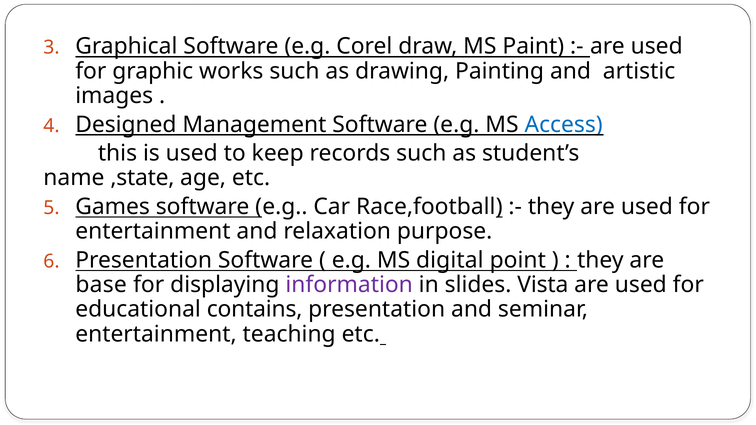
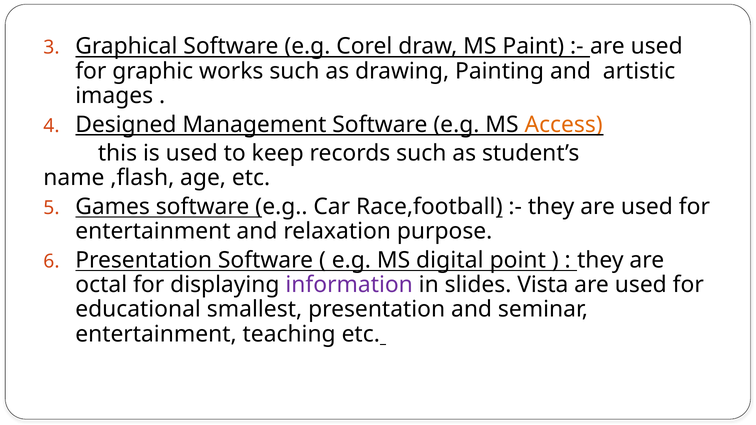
Access colour: blue -> orange (564, 125)
,state: ,state -> ,flash (142, 178)
base: base -> octal (101, 285)
contains: contains -> smallest (254, 310)
